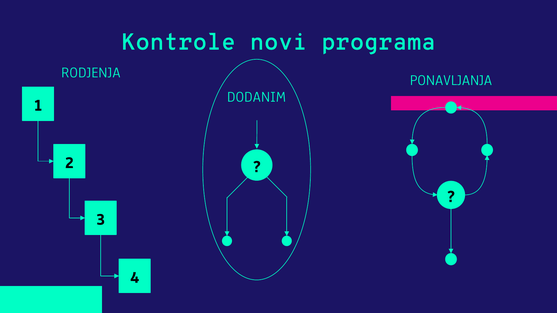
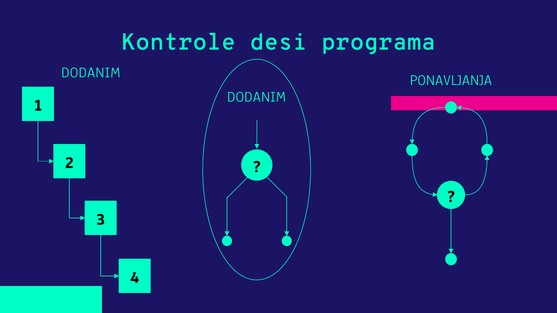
novi: novi -> desi (278, 42)
RODJENJA: RODJENJA -> DODANIM (91, 73)
